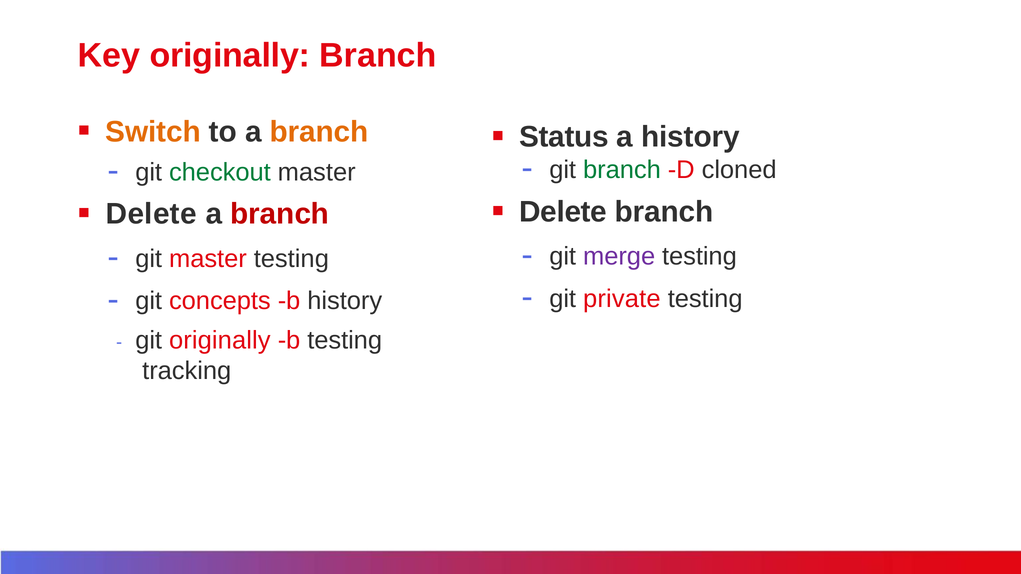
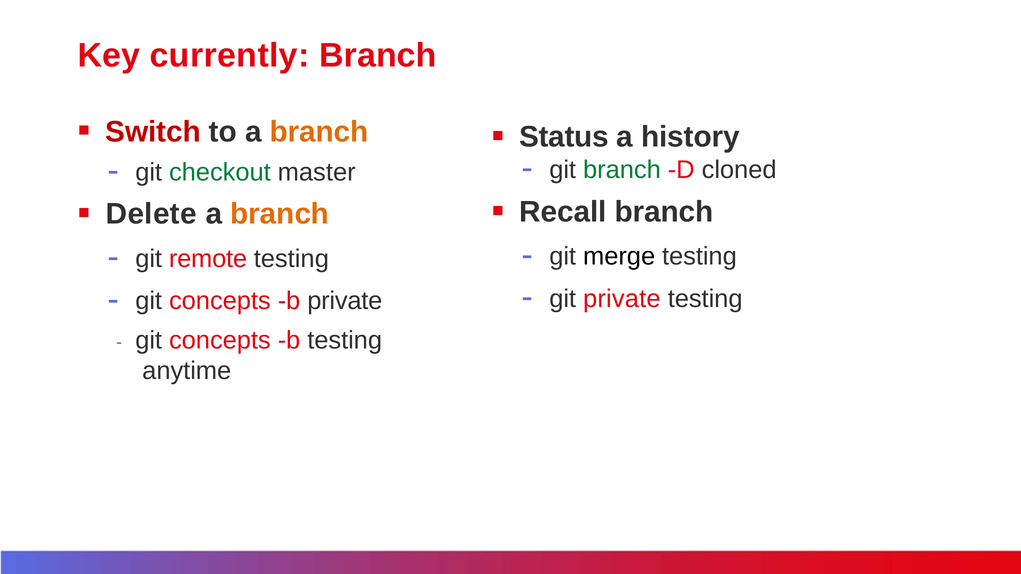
Key originally: originally -> currently (230, 56)
Switch colour: orange -> red (153, 132)
Delete: Delete -> Recall (563, 212)
branch colour: red -> orange (280, 214)
merge colour: purple -> black (619, 257)
git master: master -> remote (208, 259)
b history: history -> private (345, 301)
originally: originally -> concepts (220, 340)
tracking: tracking -> anytime (187, 371)
